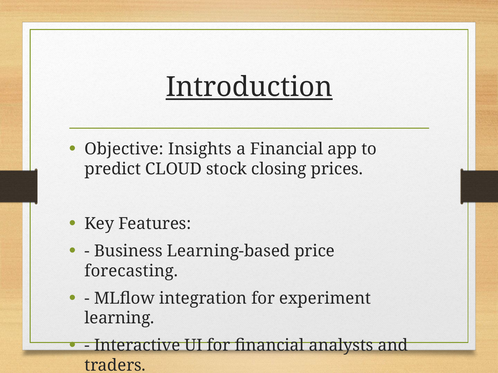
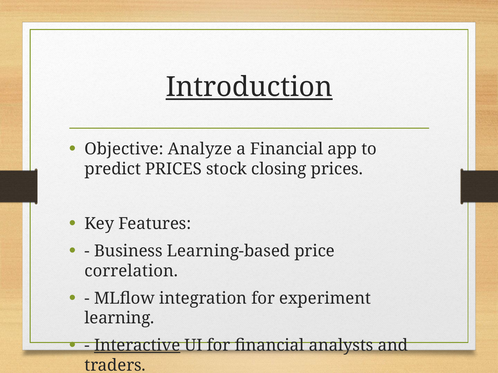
Insights: Insights -> Analyze (200, 149)
predict CLOUD: CLOUD -> PRICES (174, 169)
forecasting: forecasting -> correlation (131, 271)
Interactive underline: none -> present (137, 346)
